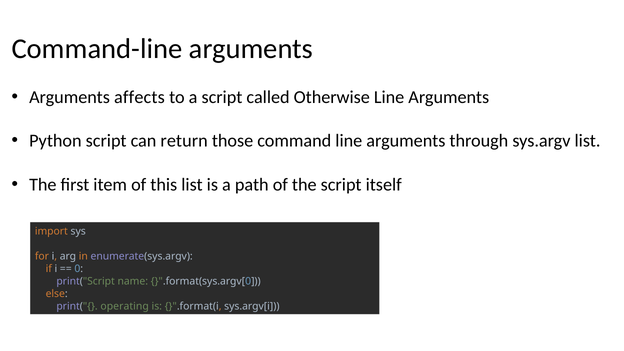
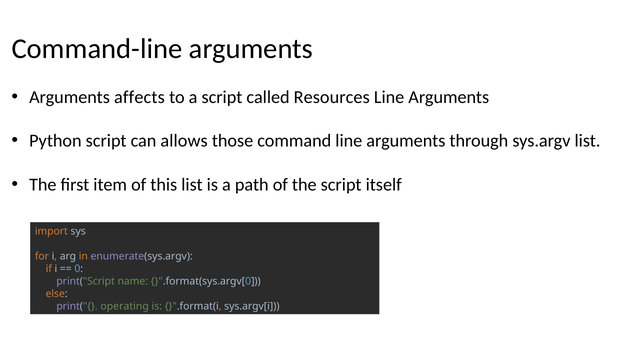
Otherwise: Otherwise -> Resources (332, 97)
return: return -> allows (184, 141)
